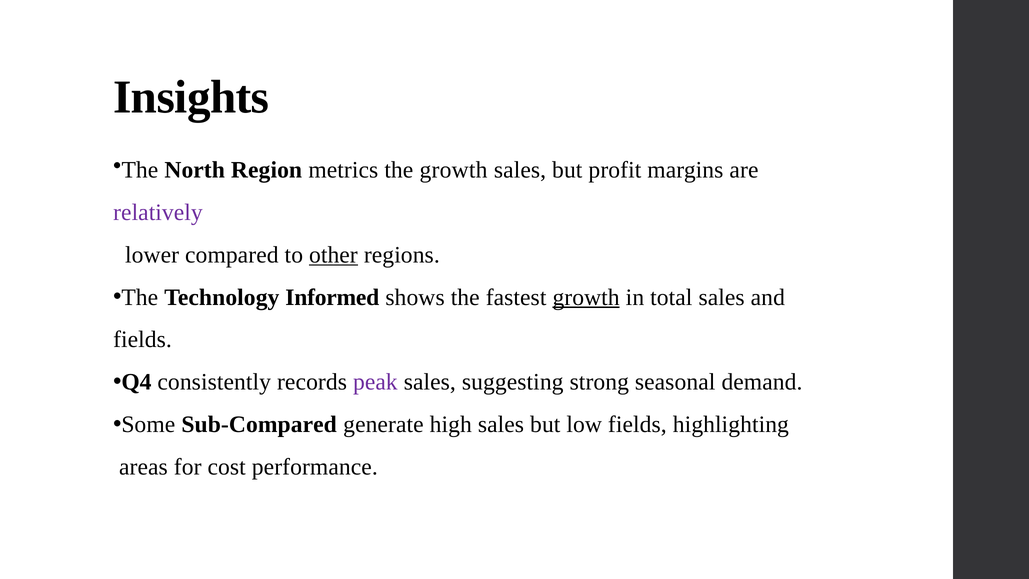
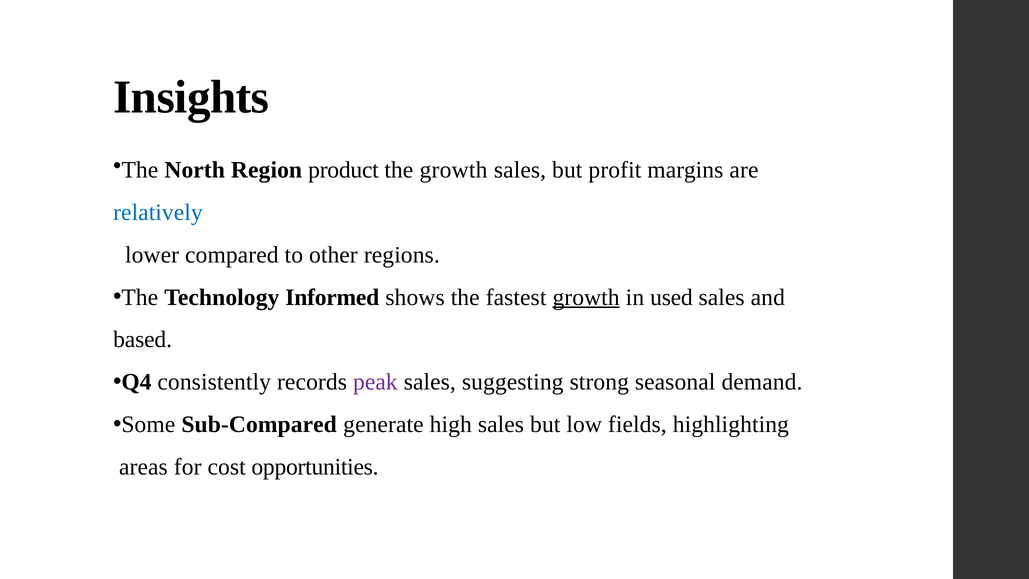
metrics: metrics -> product (343, 170)
relatively colour: purple -> blue (158, 212)
other underline: present -> none (333, 255)
total: total -> used (671, 297)
fields: fields -> based (143, 340)
performance: performance -> opportunities (315, 467)
